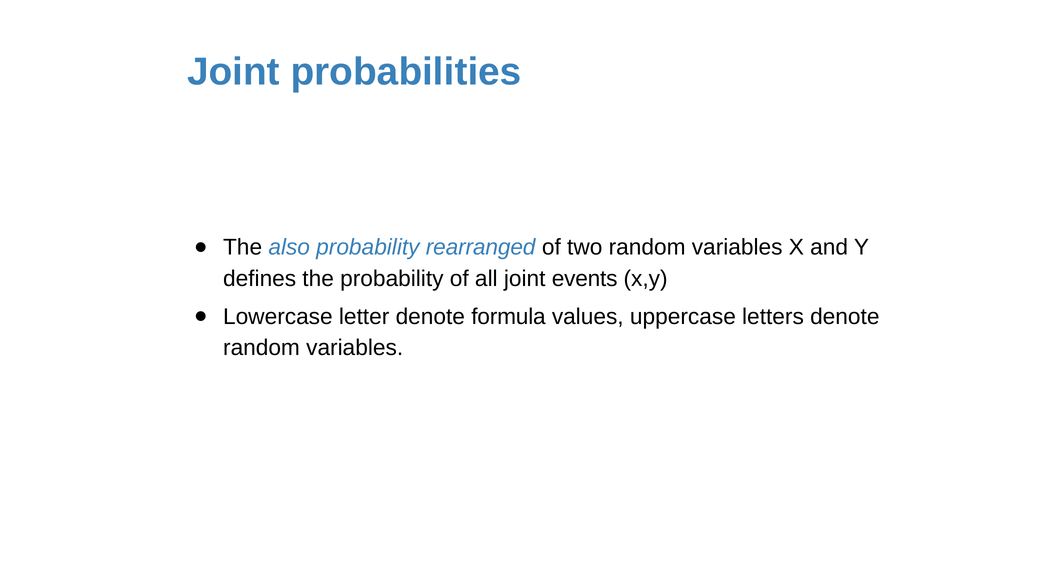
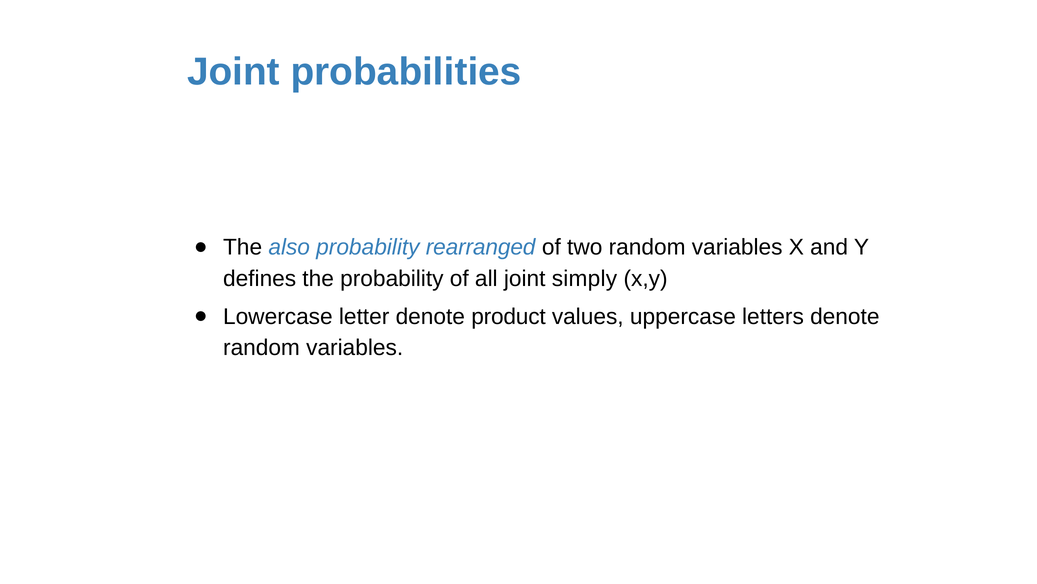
events: events -> simply (584, 278)
formula: formula -> product (508, 316)
